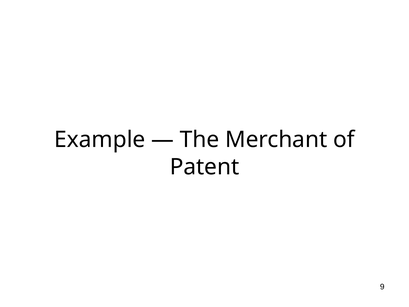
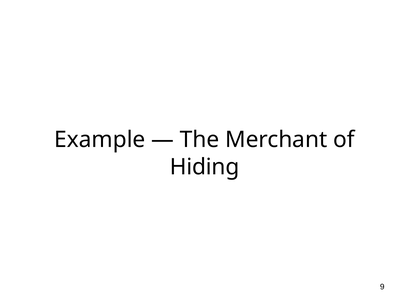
Patent: Patent -> Hiding (205, 167)
